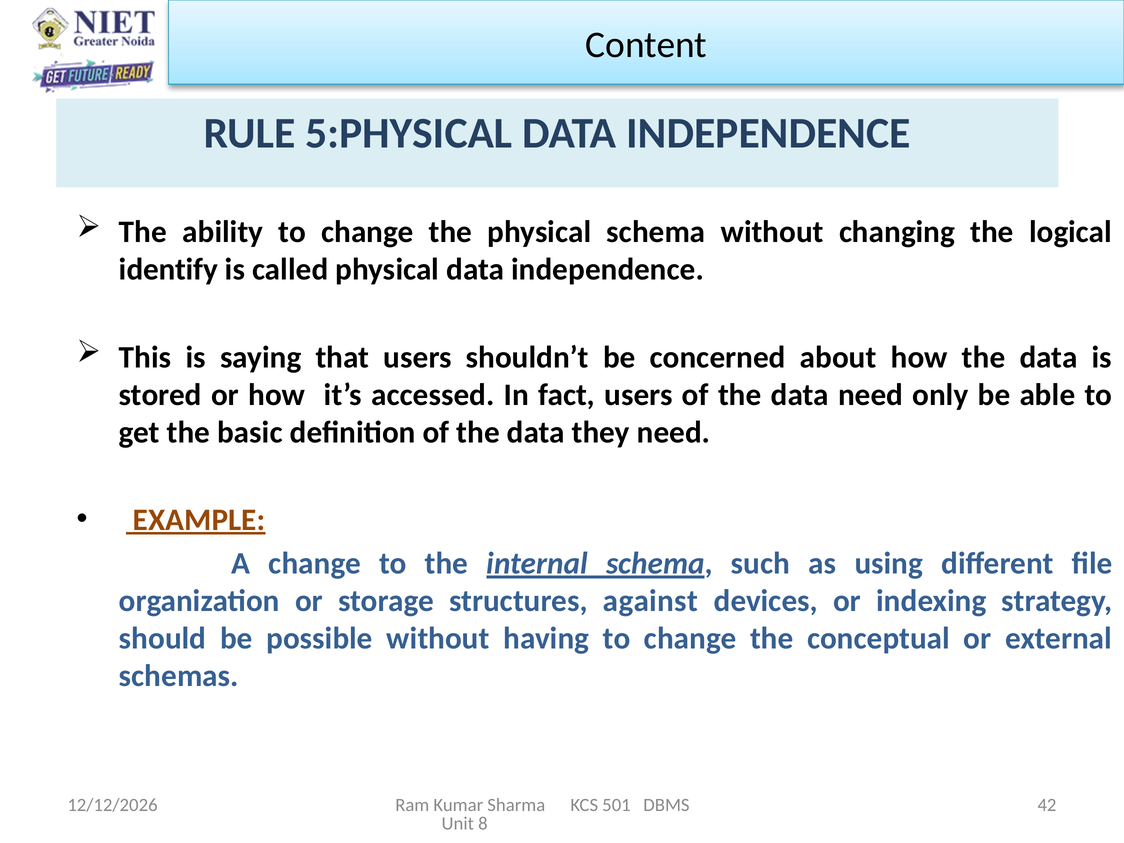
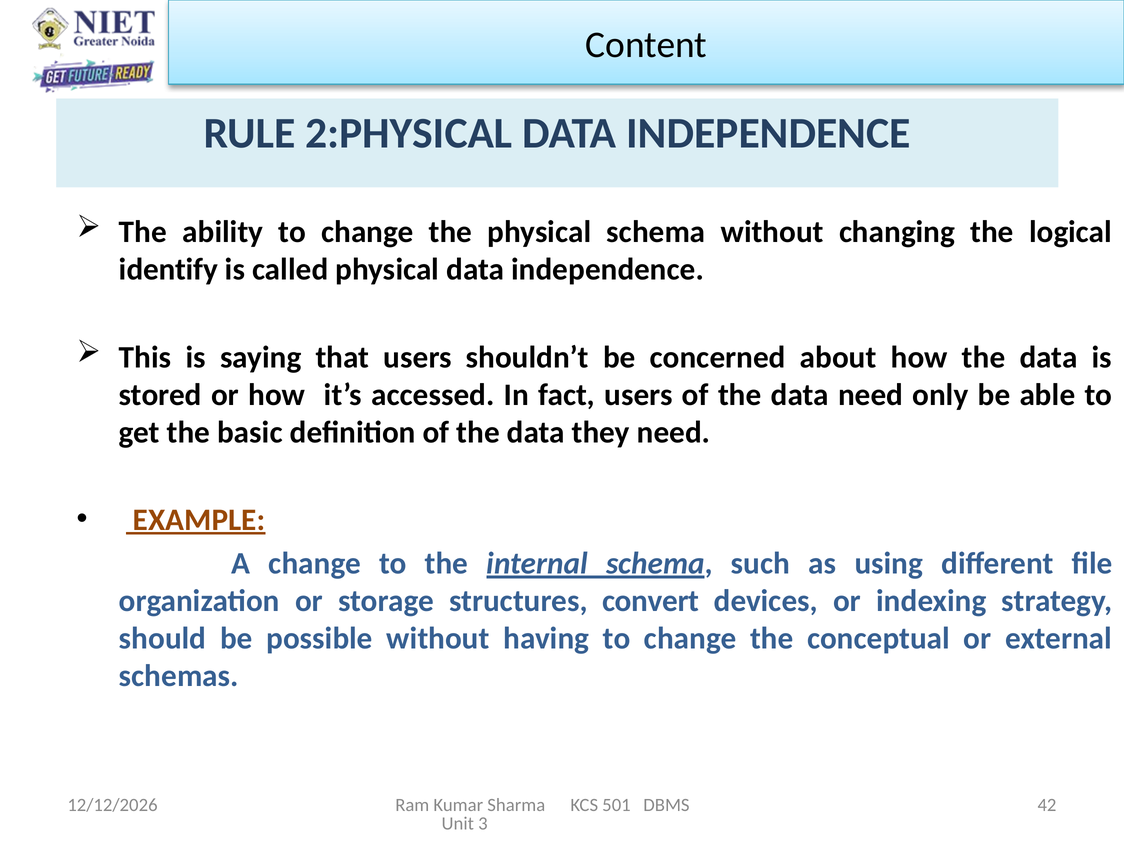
5:PHYSICAL: 5:PHYSICAL -> 2:PHYSICAL (409, 133)
against: against -> convert (651, 601)
8: 8 -> 3 (483, 824)
